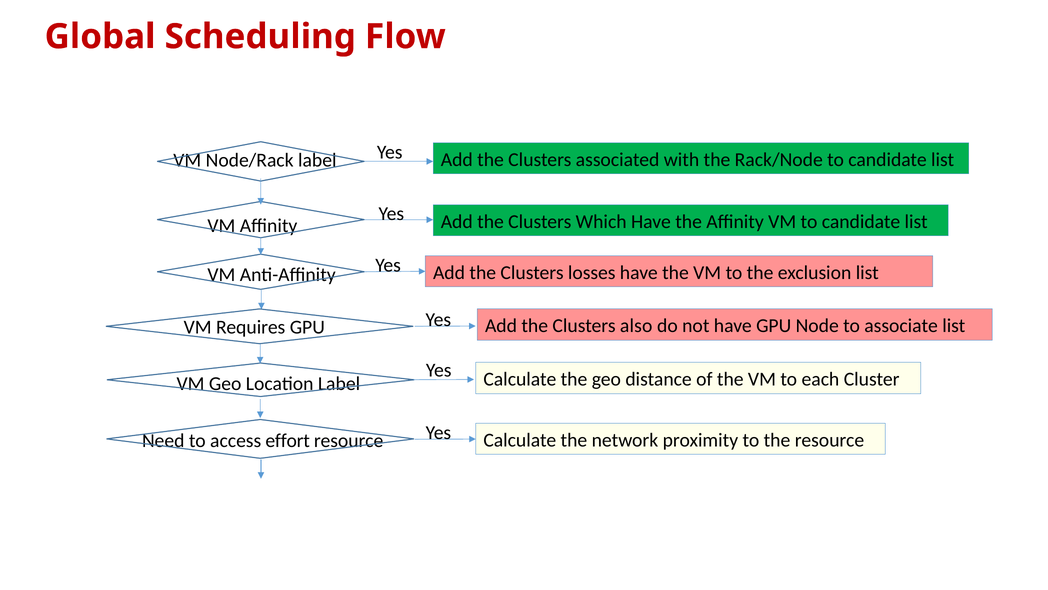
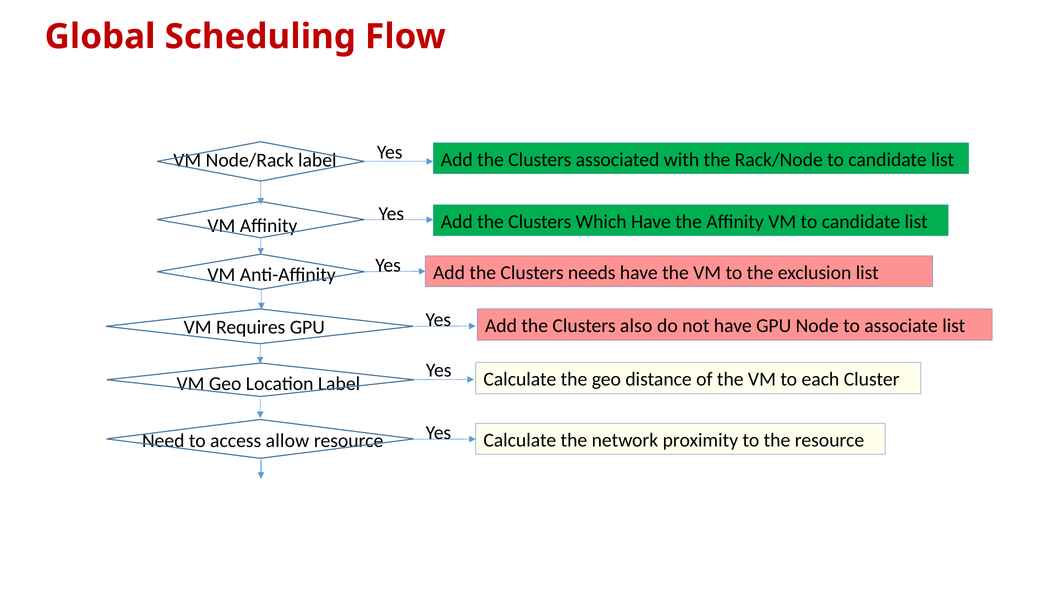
losses: losses -> needs (592, 272)
effort: effort -> allow (287, 440)
